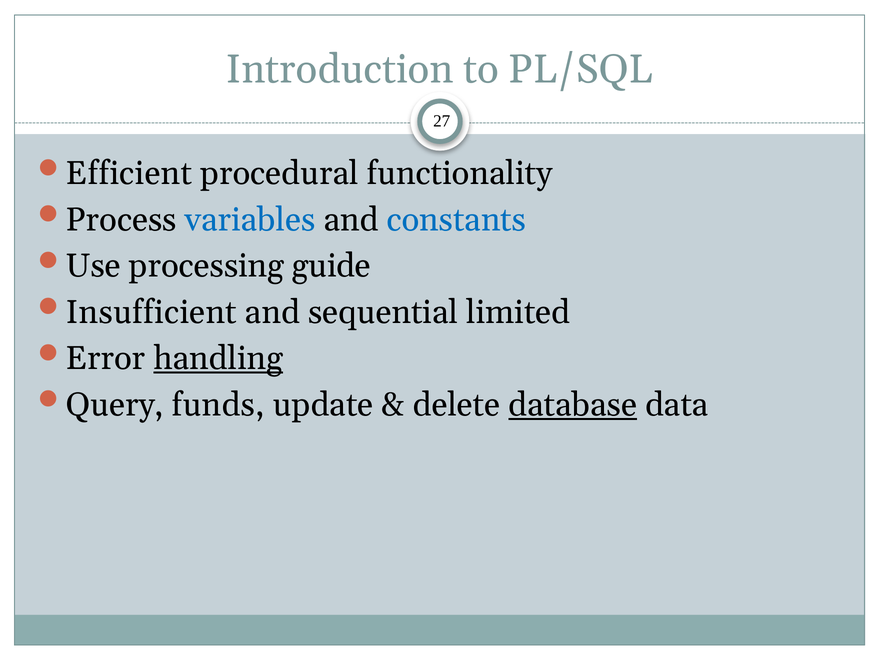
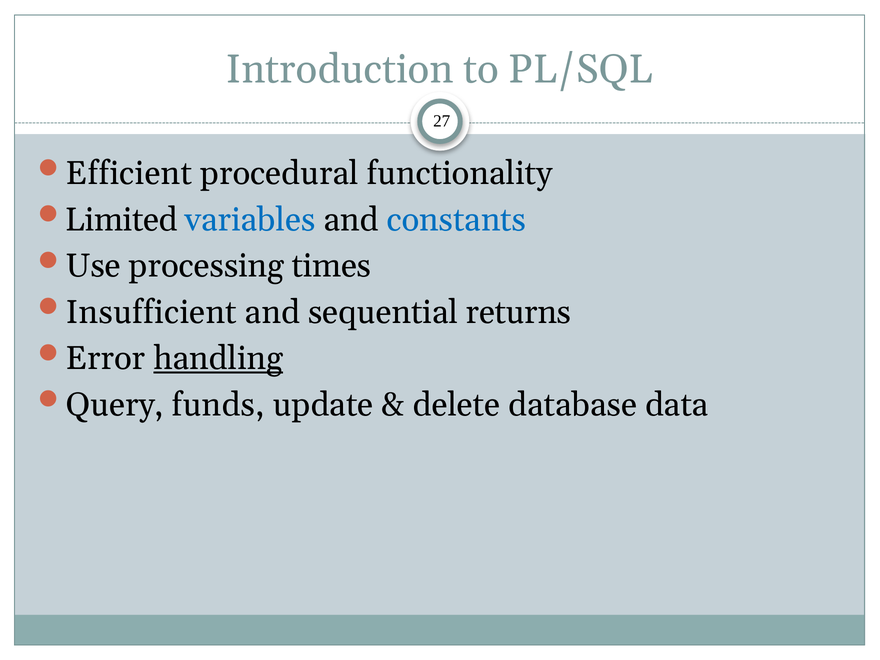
Process: Process -> Limited (121, 220)
guide: guide -> times (331, 266)
limited: limited -> returns (518, 312)
database underline: present -> none (573, 405)
